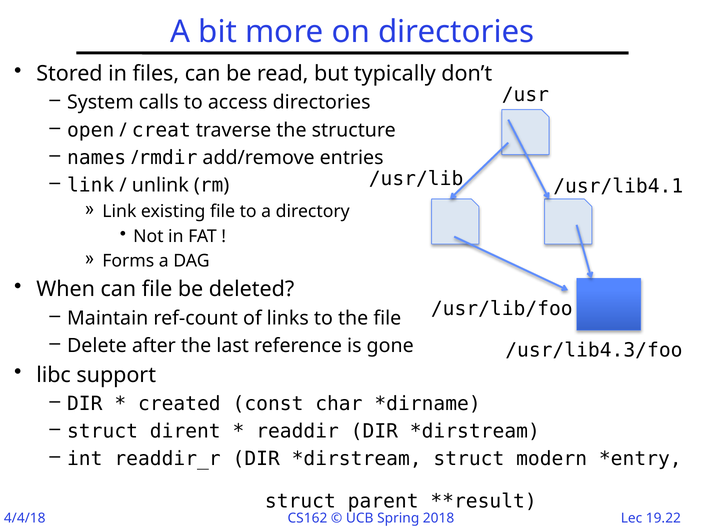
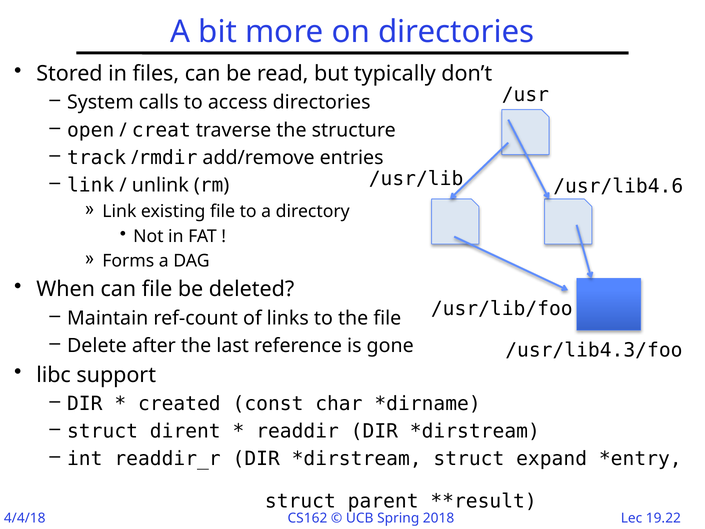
names: names -> track (97, 158)
/usr/lib4.1: /usr/lib4.1 -> /usr/lib4.6 (618, 186)
modern: modern -> expand (552, 459)
